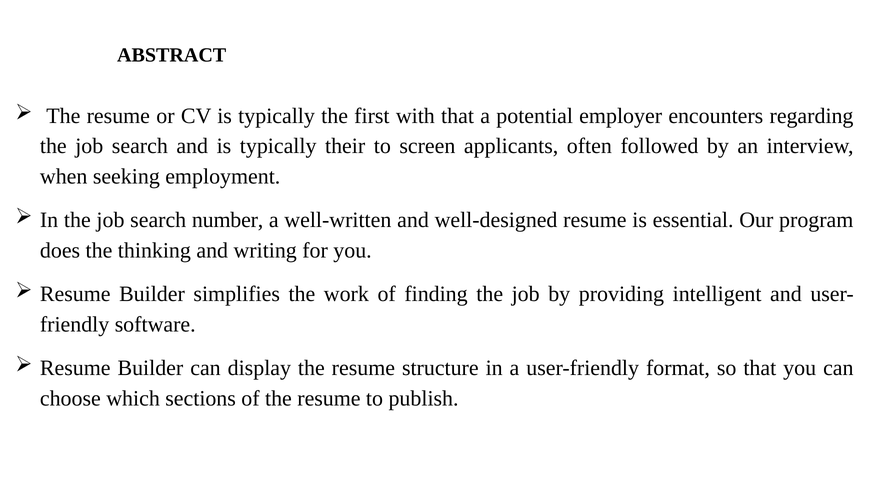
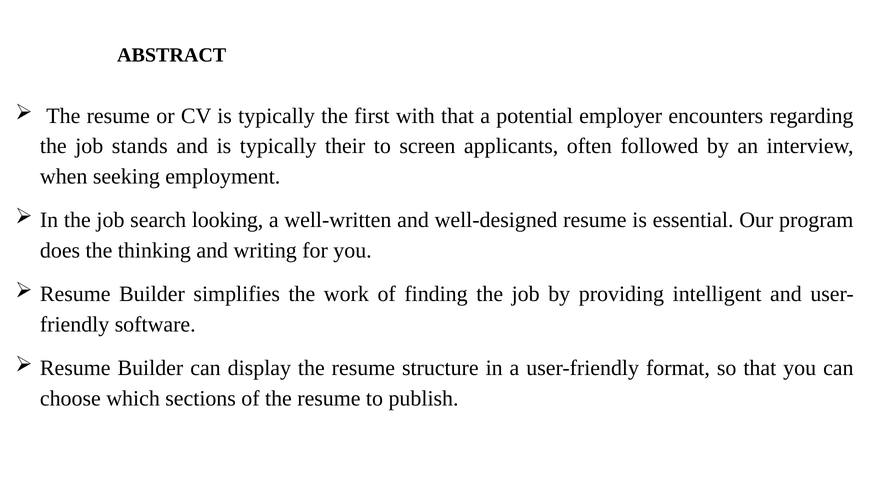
search: search -> stands (140, 146)
number: number -> looking (228, 220)
